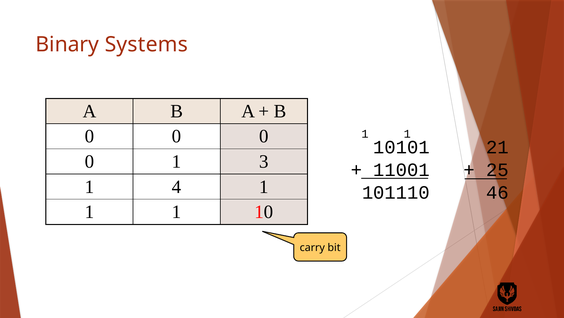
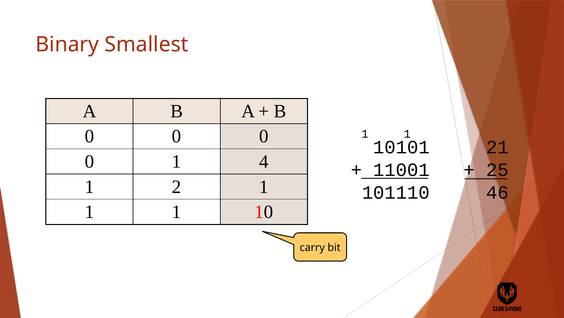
Systems: Systems -> Smallest (147, 44)
3: 3 -> 4 (264, 161)
4: 4 -> 2 (177, 186)
